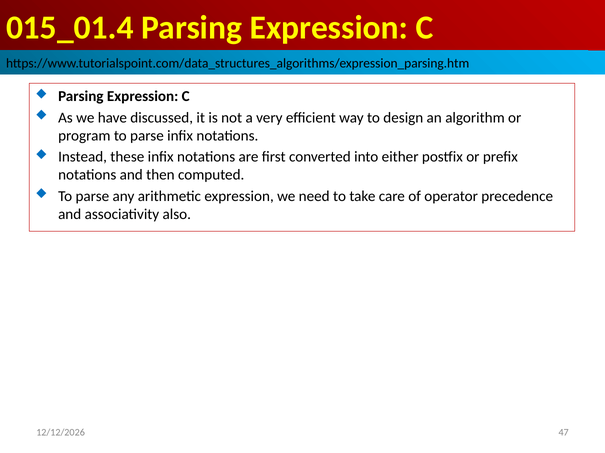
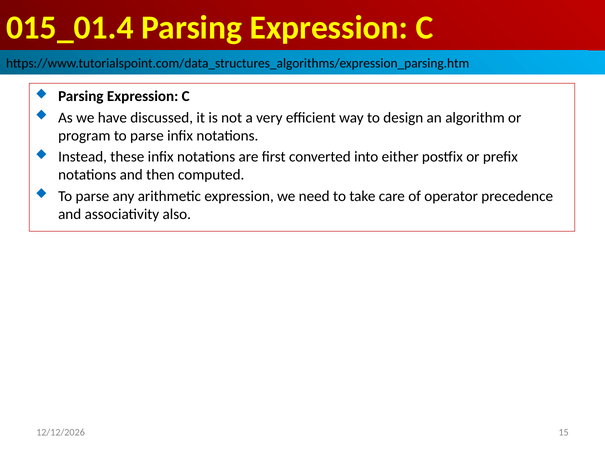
47: 47 -> 15 (564, 433)
